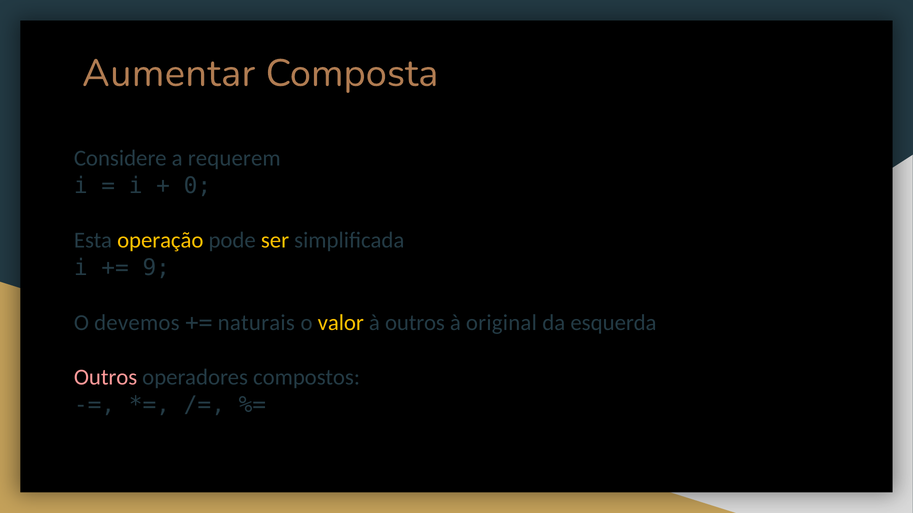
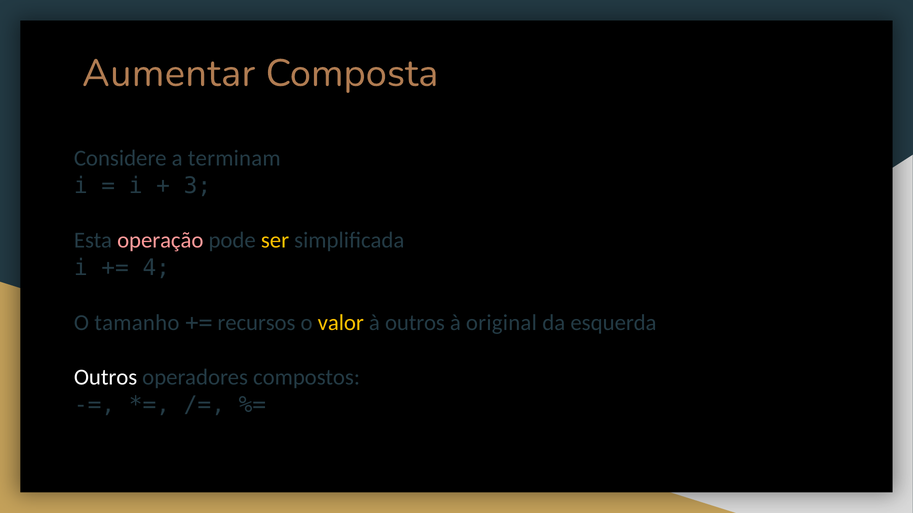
requerem: requerem -> terminam (234, 159)
0: 0 -> 3 (197, 186)
operação colour: yellow -> pink (160, 241)
9: 9 -> 4 (156, 268)
devemos: devemos -> tamanho (137, 323)
naturais: naturais -> recursos (256, 323)
Outros colour: pink -> white (106, 378)
